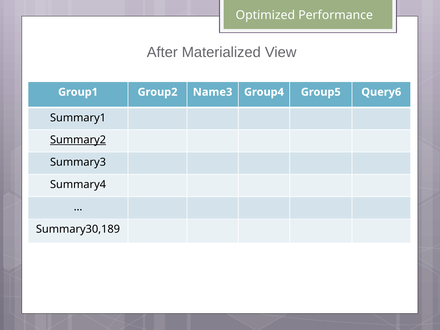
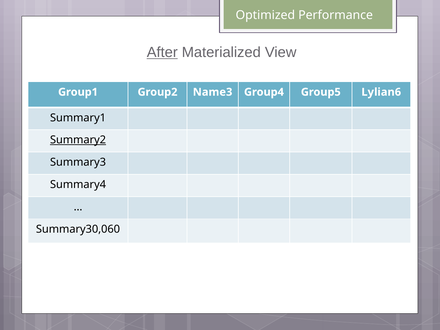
After underline: none -> present (162, 52)
Query6: Query6 -> Lylian6 (381, 92)
Summary30,189: Summary30,189 -> Summary30,060 (78, 229)
